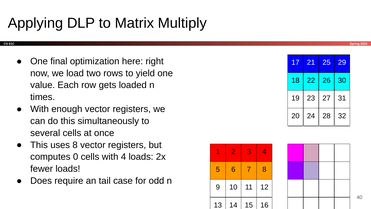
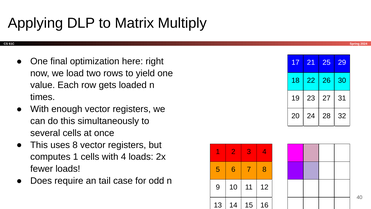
computes 0: 0 -> 1 (76, 157)
